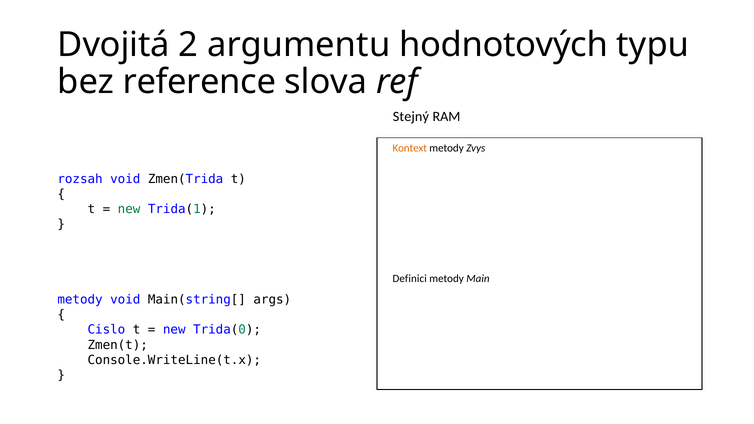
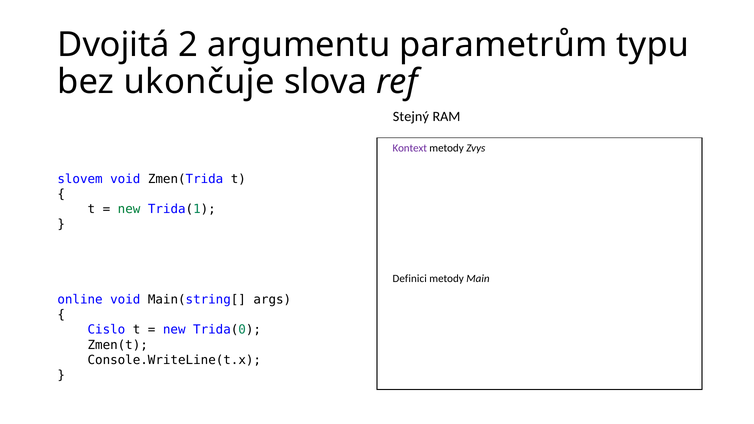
hodnotových: hodnotových -> parametrům (503, 45)
reference: reference -> ukončuje (199, 82)
Kontext colour: orange -> purple (410, 148)
rozsah: rozsah -> slovem (80, 179)
metody: metody -> online (80, 300)
